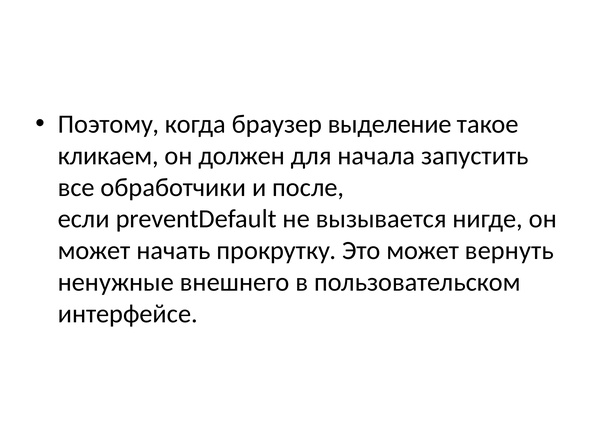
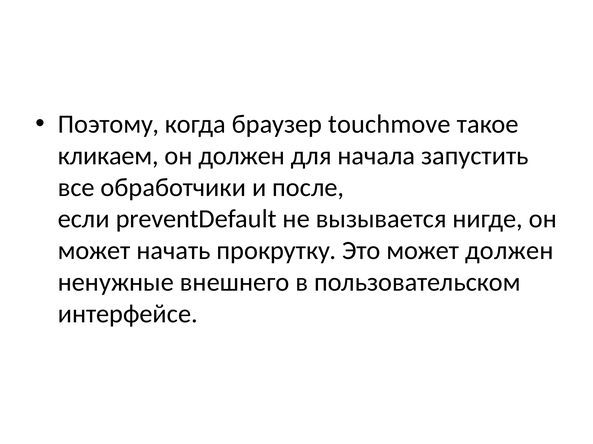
выделение: выделение -> touchmove (389, 124)
может вернуть: вернуть -> должен (509, 251)
